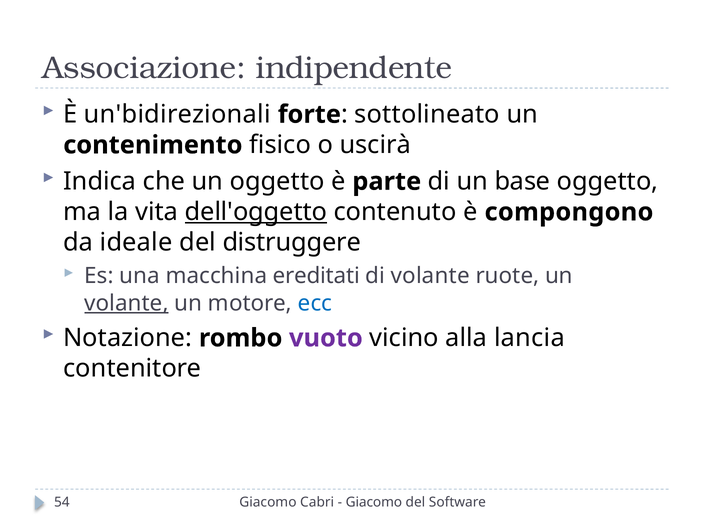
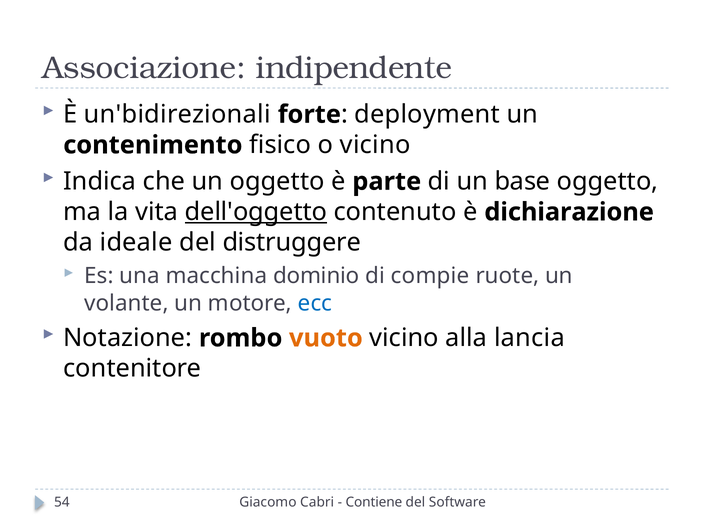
sottolineato: sottolineato -> deployment (427, 114)
o uscirà: uscirà -> vicino (375, 145)
compongono: compongono -> dichiarazione (569, 212)
ereditati: ereditati -> dominio (316, 276)
di volante: volante -> compie (430, 276)
volante underline: present -> none (126, 303)
vuoto colour: purple -> orange (326, 338)
Giacomo: Giacomo -> Contiene (374, 502)
